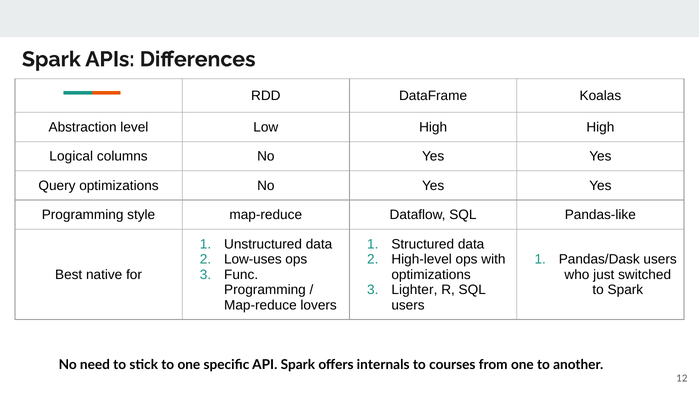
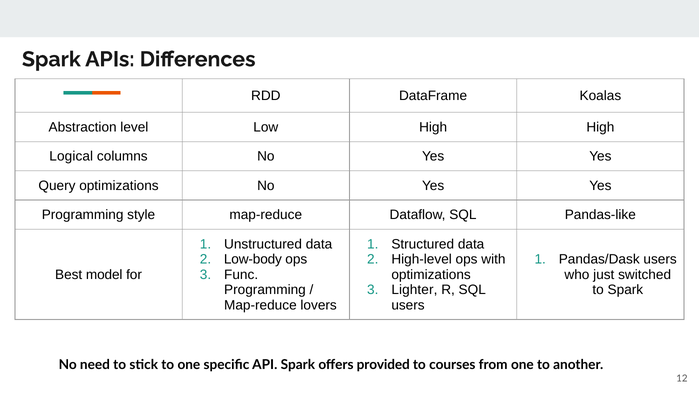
Low-uses: Low-uses -> Low-body (253, 259)
native: native -> model (104, 275)
internals: internals -> provided (383, 365)
